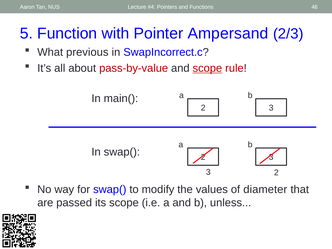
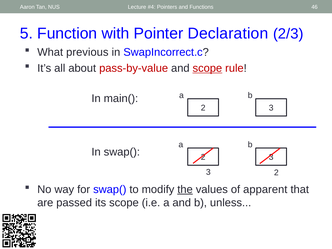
Ampersand: Ampersand -> Declaration (228, 33)
the underline: none -> present (185, 189)
diameter: diameter -> apparent (265, 189)
